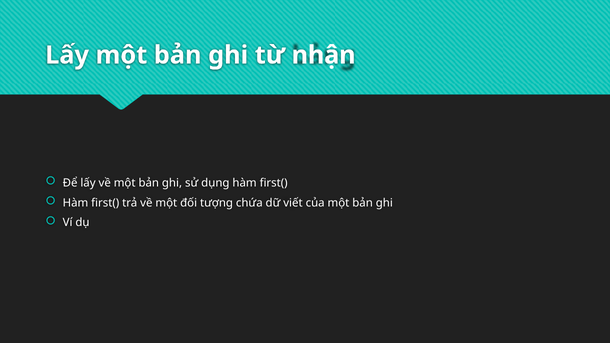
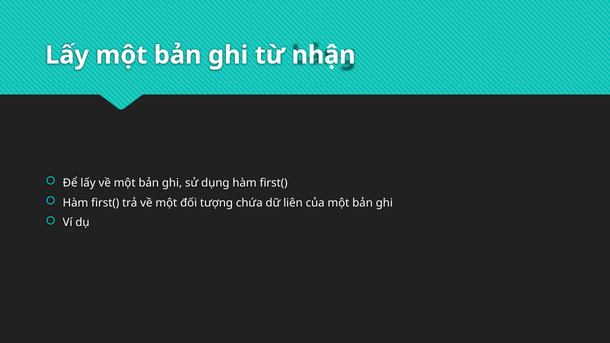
viết: viết -> liên (293, 203)
